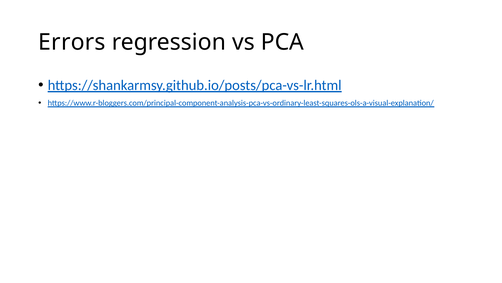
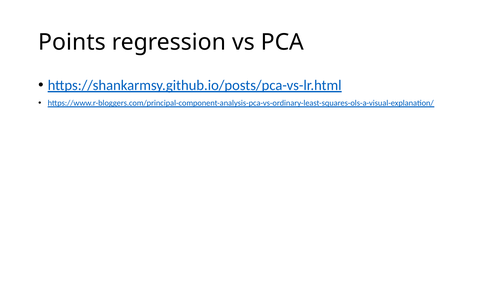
Errors: Errors -> Points (72, 42)
